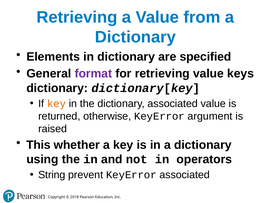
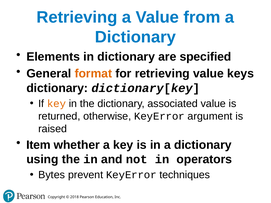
format colour: purple -> orange (93, 74)
This: This -> Item (38, 145)
String: String -> Bytes (52, 175)
KeyError associated: associated -> techniques (185, 175)
